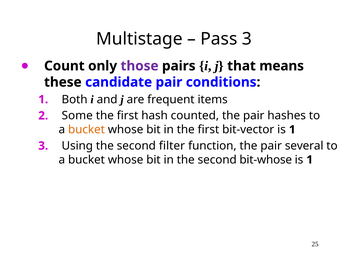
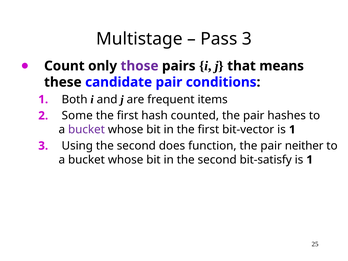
bucket colour: orange -> purple (86, 130)
filter: filter -> does (172, 146)
several: several -> neither (304, 146)
bit-whose: bit-whose -> bit-satisfy (266, 160)
